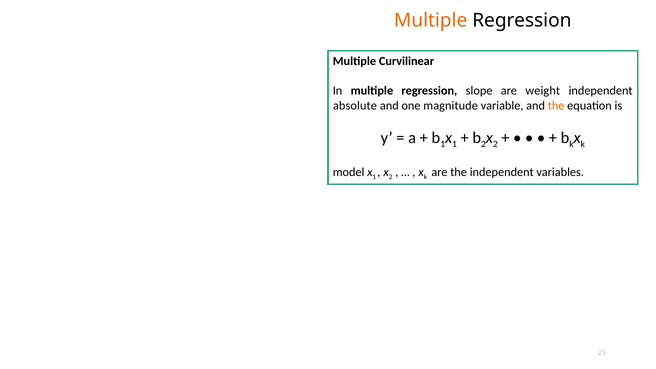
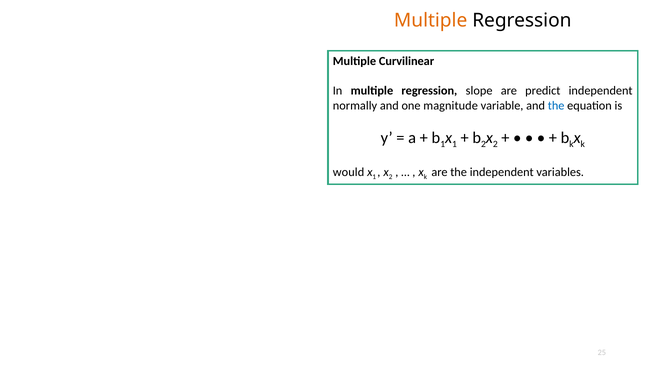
weight: weight -> predict (543, 91)
absolute: absolute -> normally (355, 106)
the colour: orange -> blue (556, 106)
model: model -> would (349, 172)
